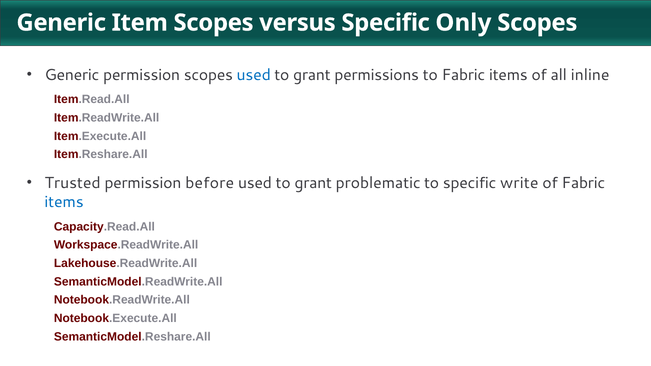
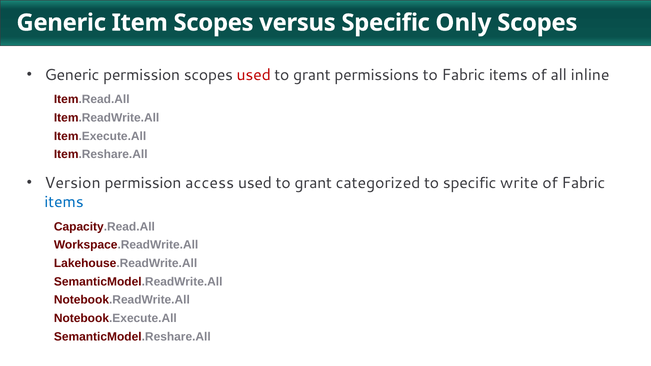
used colour: blue -> red (254, 75)
Trusted: Trusted -> Version (73, 183)
before: before -> access (210, 183)
problematic: problematic -> categorized (378, 183)
